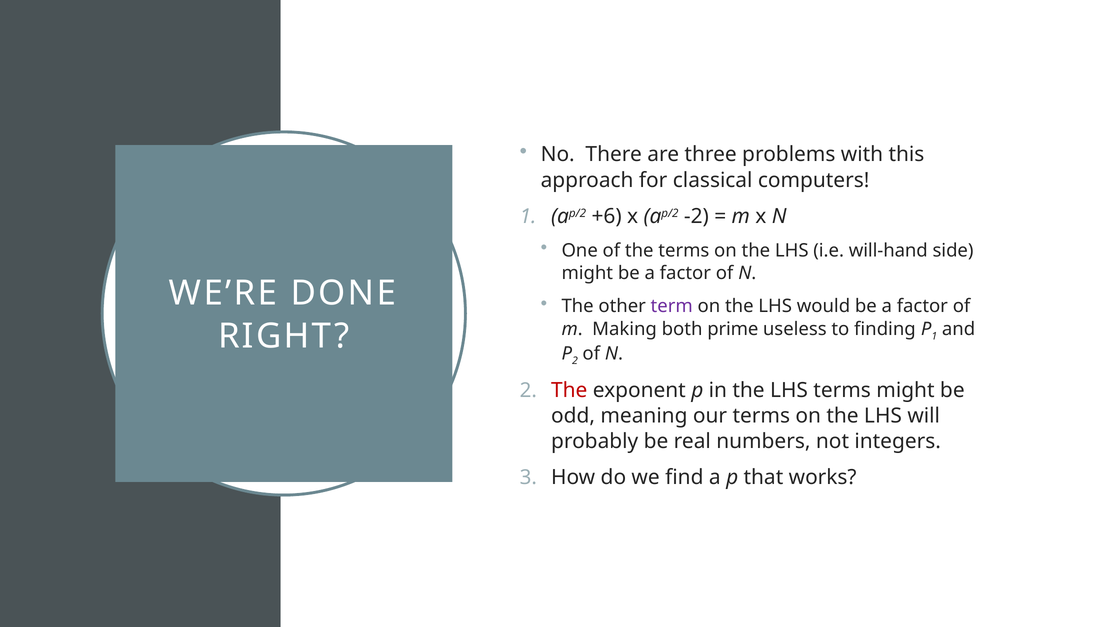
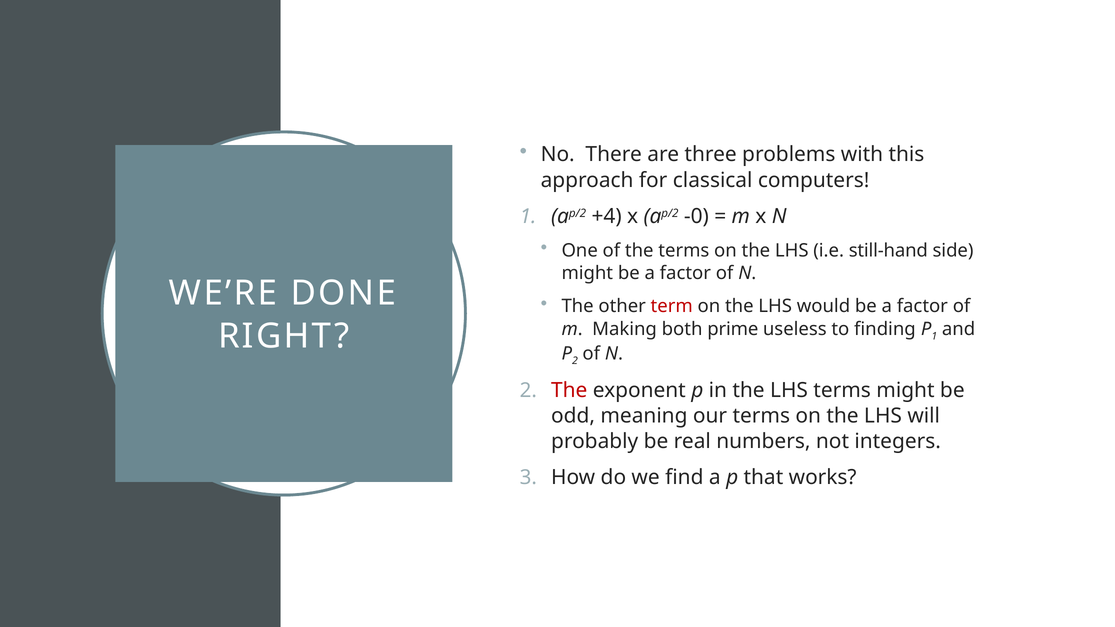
+6: +6 -> +4 (607, 216)
-2: -2 -> -0 (696, 216)
will-hand: will-hand -> still-hand (888, 251)
term colour: purple -> red (672, 306)
